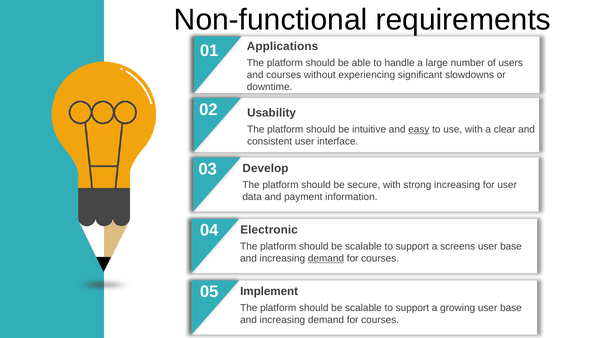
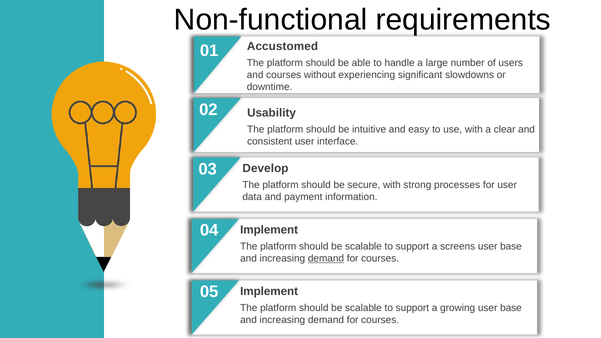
Applications: Applications -> Accustomed (283, 47)
easy underline: present -> none (419, 129)
strong increasing: increasing -> processes (457, 185)
04 Electronic: Electronic -> Implement (269, 230)
